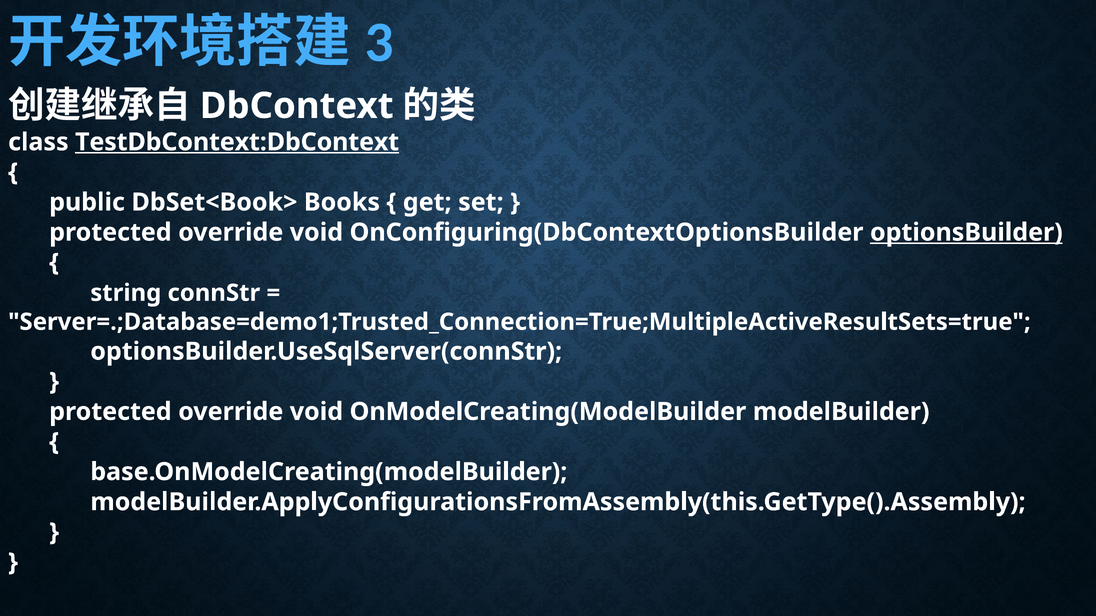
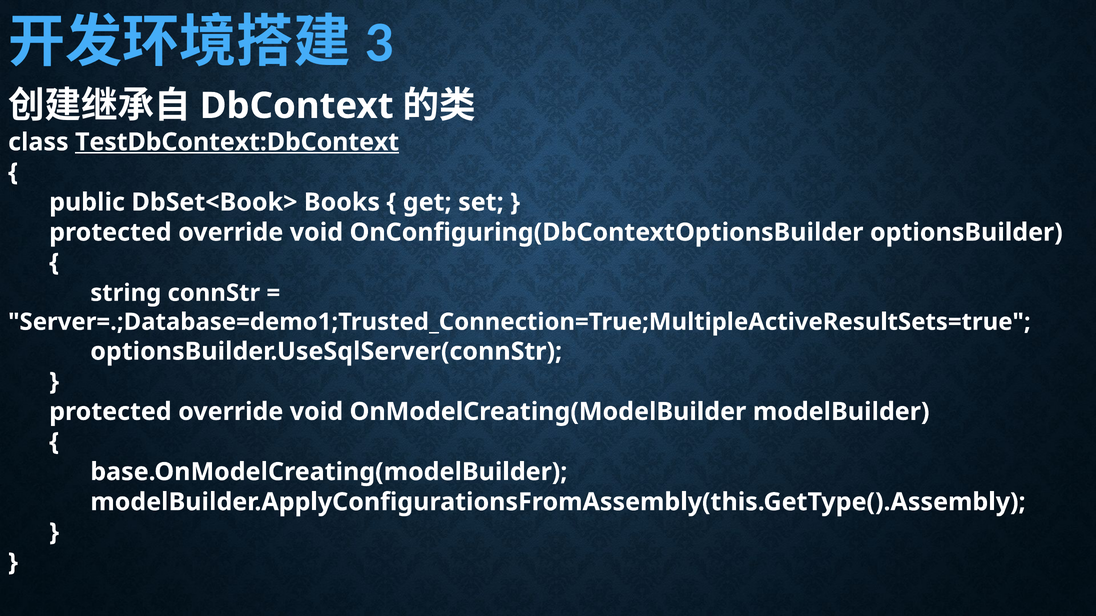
optionsBuilder underline: present -> none (966, 233)
